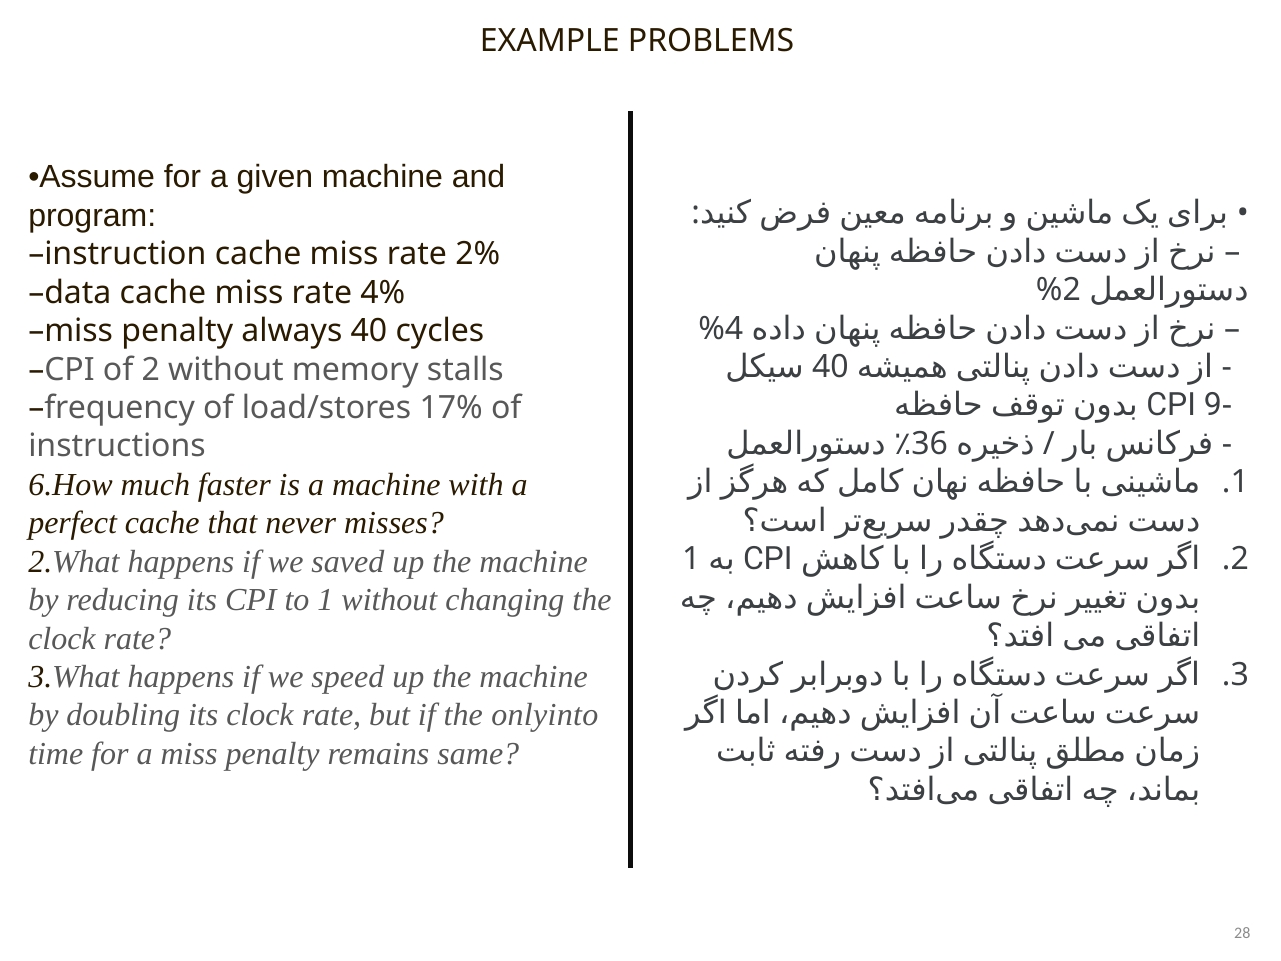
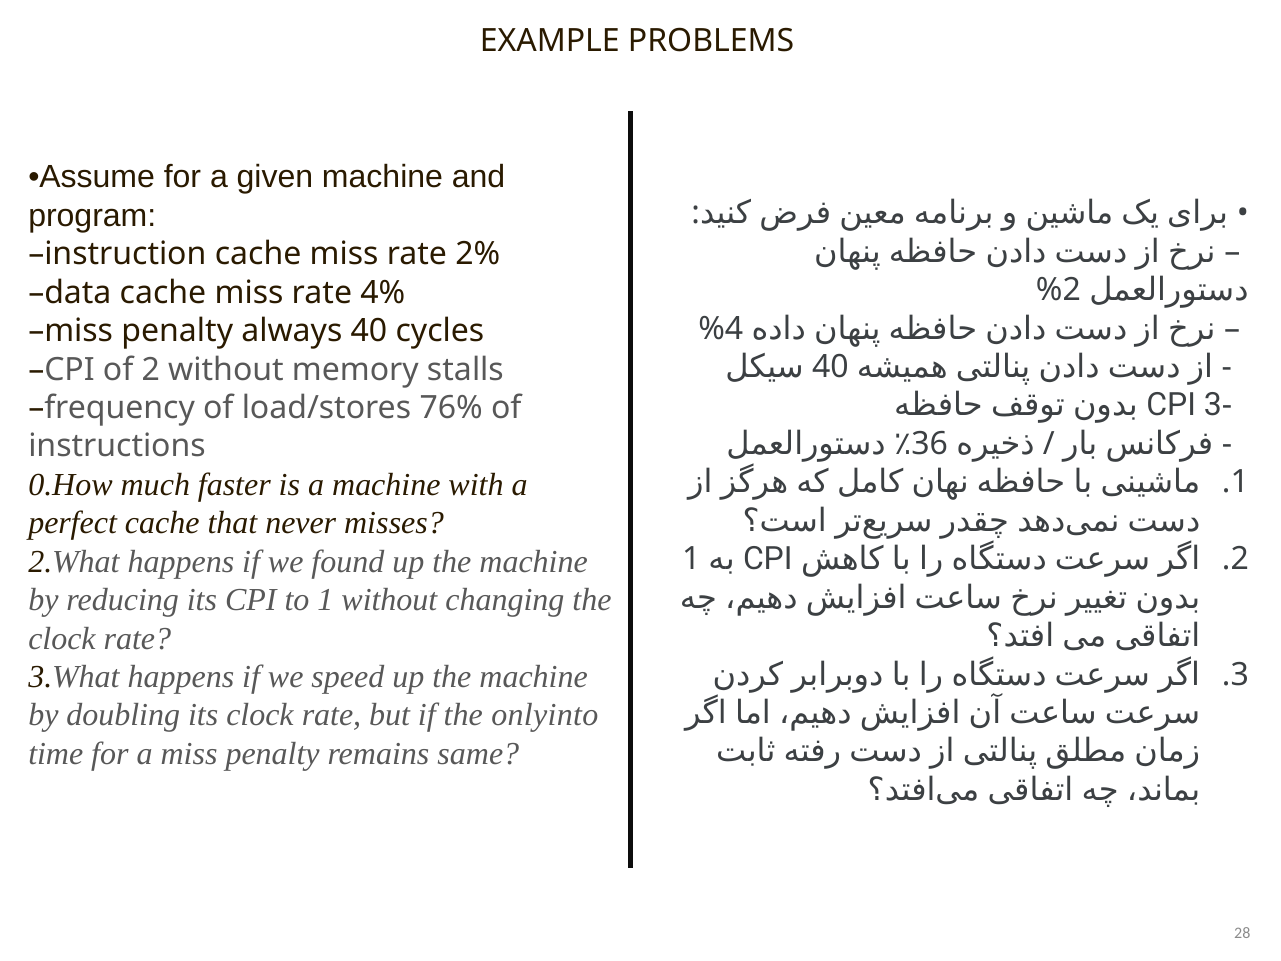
9: 9 -> 3 (1213, 405)
17%: 17% -> 76% (451, 408)
6.How: 6.How -> 0.How (70, 485)
we saved: saved -> found (348, 561)
